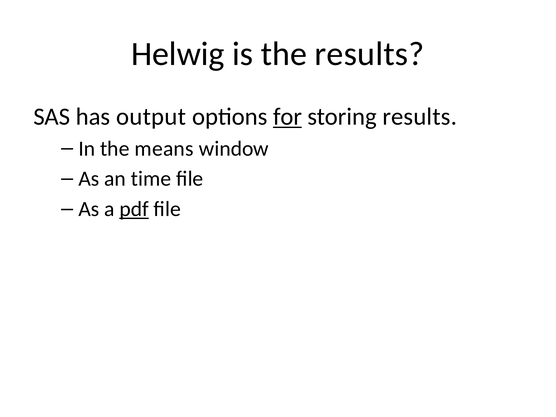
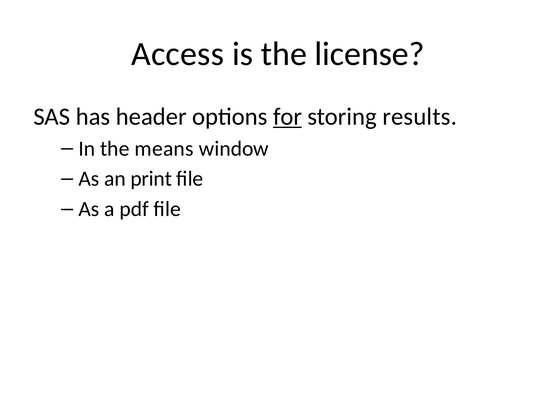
Helwig: Helwig -> Access (178, 54)
the results: results -> license (370, 54)
output: output -> header (151, 117)
time: time -> print (151, 179)
pdf underline: present -> none (134, 209)
